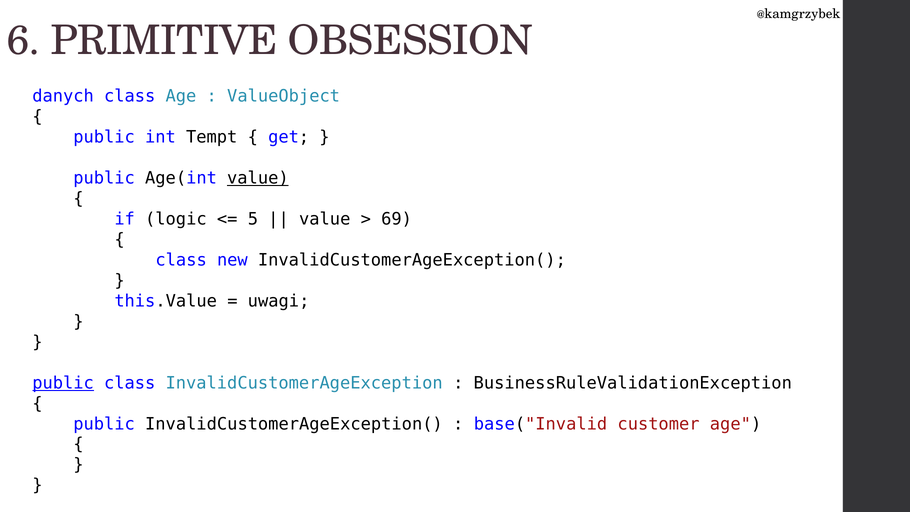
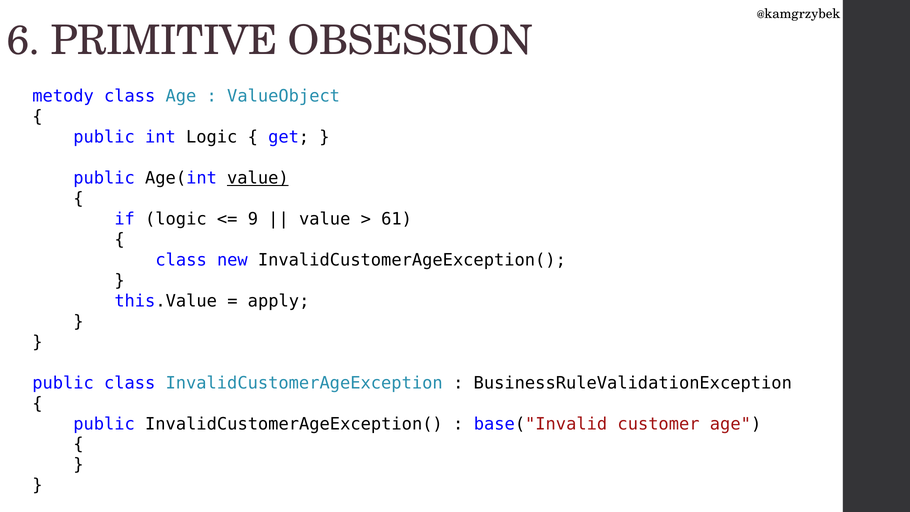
danych: danych -> metody (63, 96)
int Tempt: Tempt -> Logic (212, 137)
5: 5 -> 9 (253, 219)
69: 69 -> 61 (397, 219)
uwagi: uwagi -> apply (279, 301)
public underline: present -> none (63, 383)
